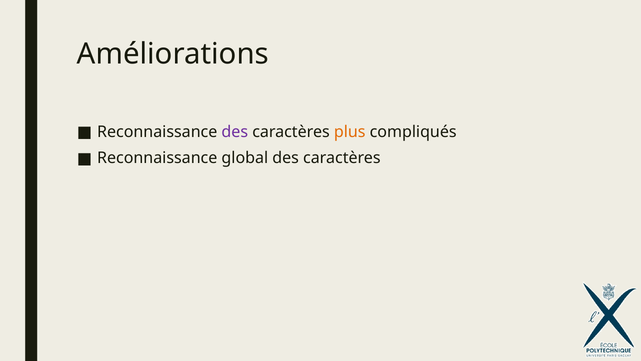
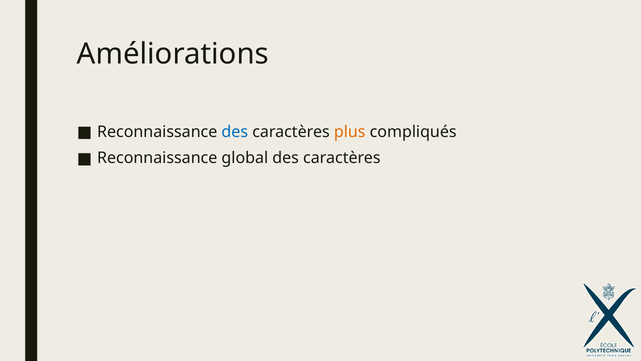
des colour: purple -> blue (235, 132)
